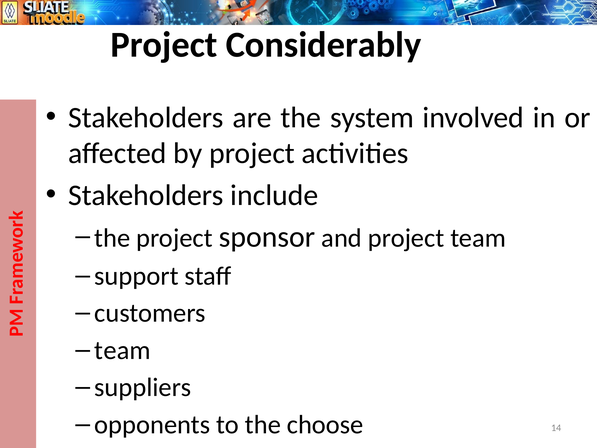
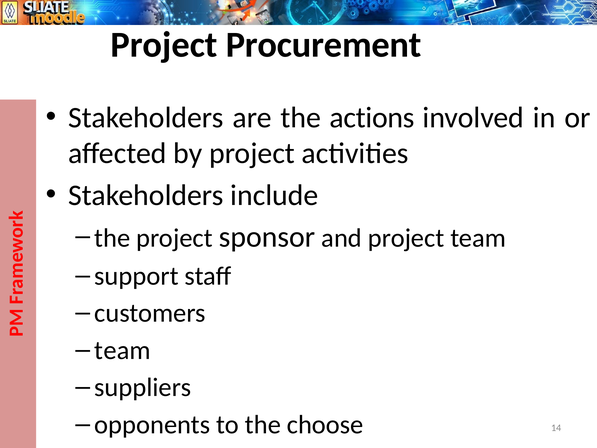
Considerably: Considerably -> Procurement (324, 45)
system: system -> actions (372, 118)
